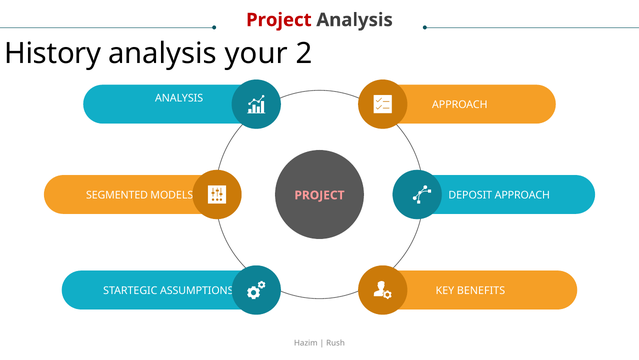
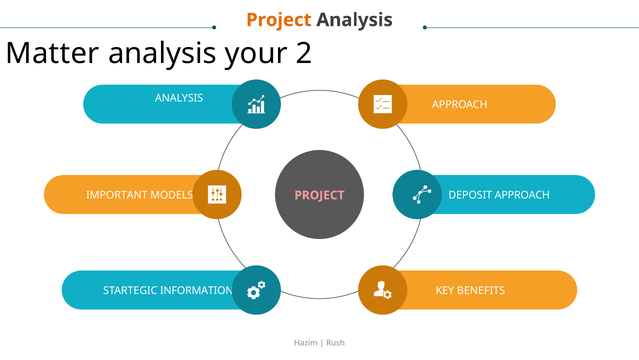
Project colour: red -> orange (279, 20)
History: History -> Matter (52, 54)
SEGMENTED: SEGMENTED -> IMPORTANT (117, 195)
ASSUMPTIONS: ASSUMPTIONS -> INFORMATION (197, 290)
